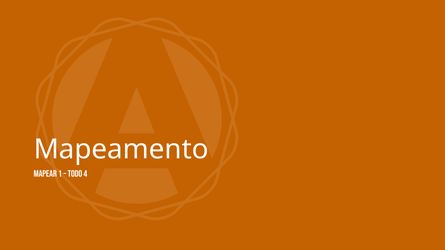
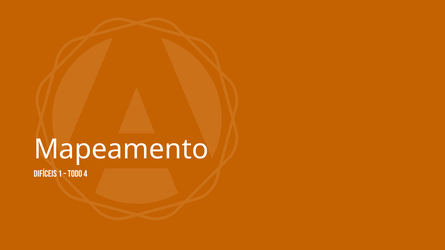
Mapear: Mapear -> Difíceis (45, 174)
